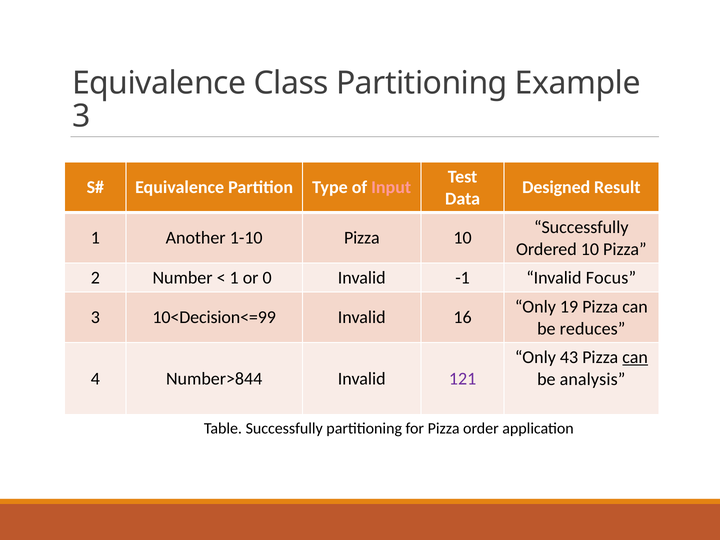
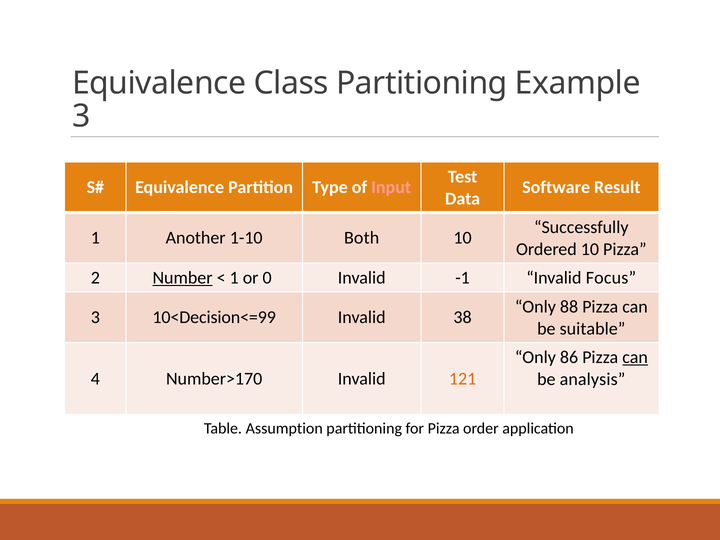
Designed: Designed -> Software (556, 187)
1-10 Pizza: Pizza -> Both (362, 238)
Number underline: none -> present (183, 278)
19: 19 -> 88 (569, 307)
16: 16 -> 38 (463, 317)
reduces: reduces -> suitable (593, 329)
43: 43 -> 86 (569, 357)
Number>844: Number>844 -> Number>170 (214, 379)
121 colour: purple -> orange (463, 379)
Table Successfully: Successfully -> Assumption (284, 429)
